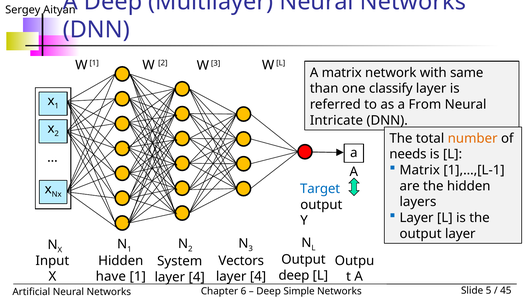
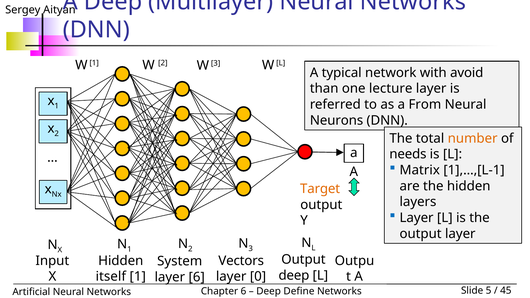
A matrix: matrix -> typical (342, 73)
same: same -> avoid (467, 73)
classify: classify -> lecture (391, 89)
Intricate: Intricate -> Neurons (337, 120)
Target colour: blue -> orange (320, 189)
have: have -> itself (111, 277)
4: 4 -> 0 (258, 277)
4: 4 -> 6 (197, 277)
Simple: Simple -> Define (299, 291)
